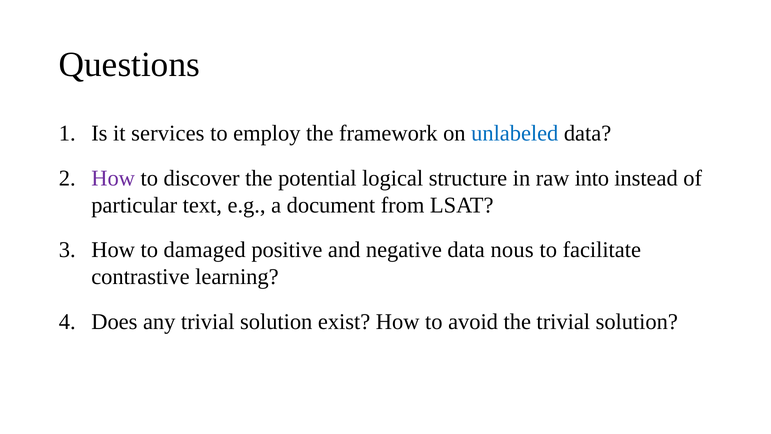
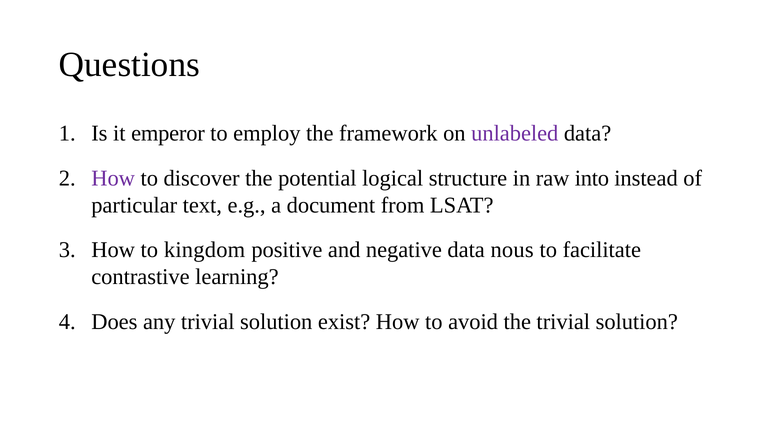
services: services -> emperor (168, 133)
unlabeled colour: blue -> purple (515, 133)
damaged: damaged -> kingdom (205, 250)
